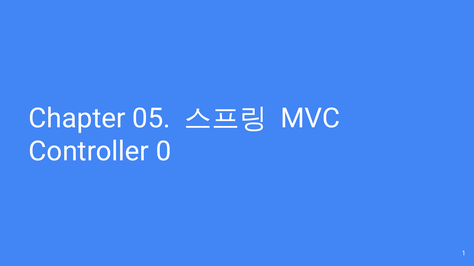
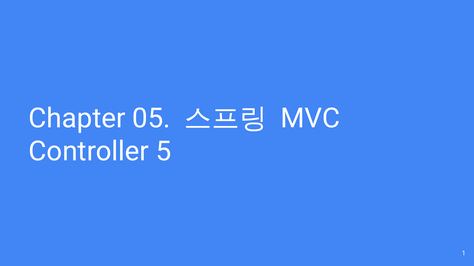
0: 0 -> 5 (164, 152)
